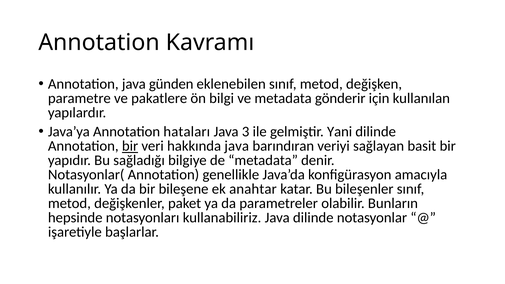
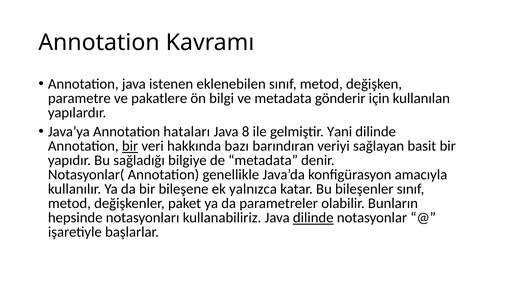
günden: günden -> istenen (171, 84)
3: 3 -> 8 (246, 132)
hakkında java: java -> bazı (237, 146)
anahtar: anahtar -> yalnızca (253, 189)
dilinde underline: none -> present (313, 218)
